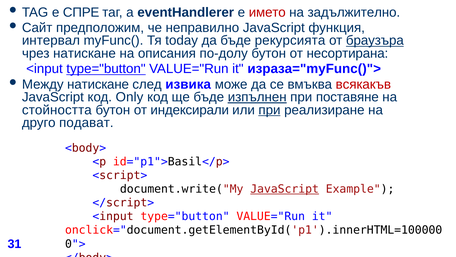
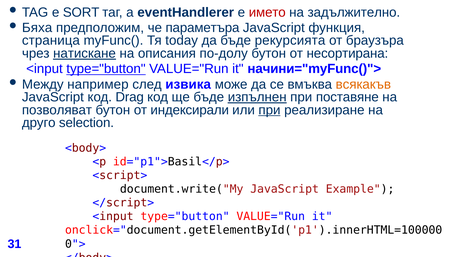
СПРЕ: СПРЕ -> SORT (81, 12)
Сайт: Сайт -> Бяха (37, 28)
неправилно: неправилно -> параметъра (202, 28)
интервал: интервал -> страница (51, 41)
браузъра underline: present -> none (375, 41)
натискане underline: none -> present (85, 53)
израза="myFunc()">: израза="myFunc()"> -> начини="myFunc()"> (314, 69)
Между натискане: натискане -> например (98, 84)
всякакъв colour: red -> orange (363, 84)
Only: Only -> Drag (130, 97)
стойността: стойността -> позволяват (57, 110)
подават: подават -> selection (86, 123)
JavaScript underline: present -> none (285, 189)
